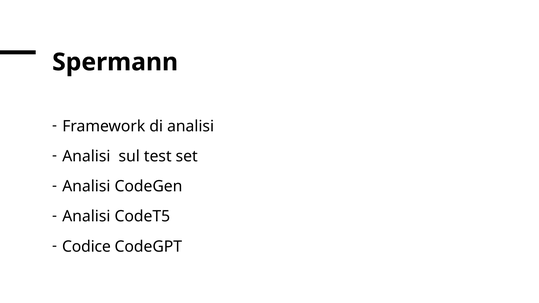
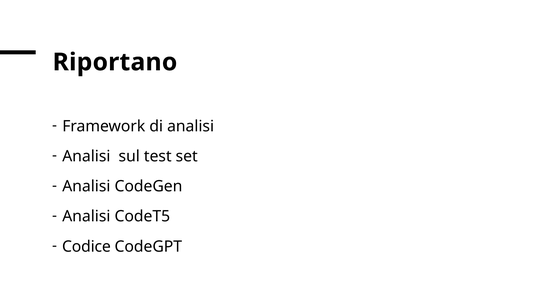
Spermann: Spermann -> Riportano (115, 62)
